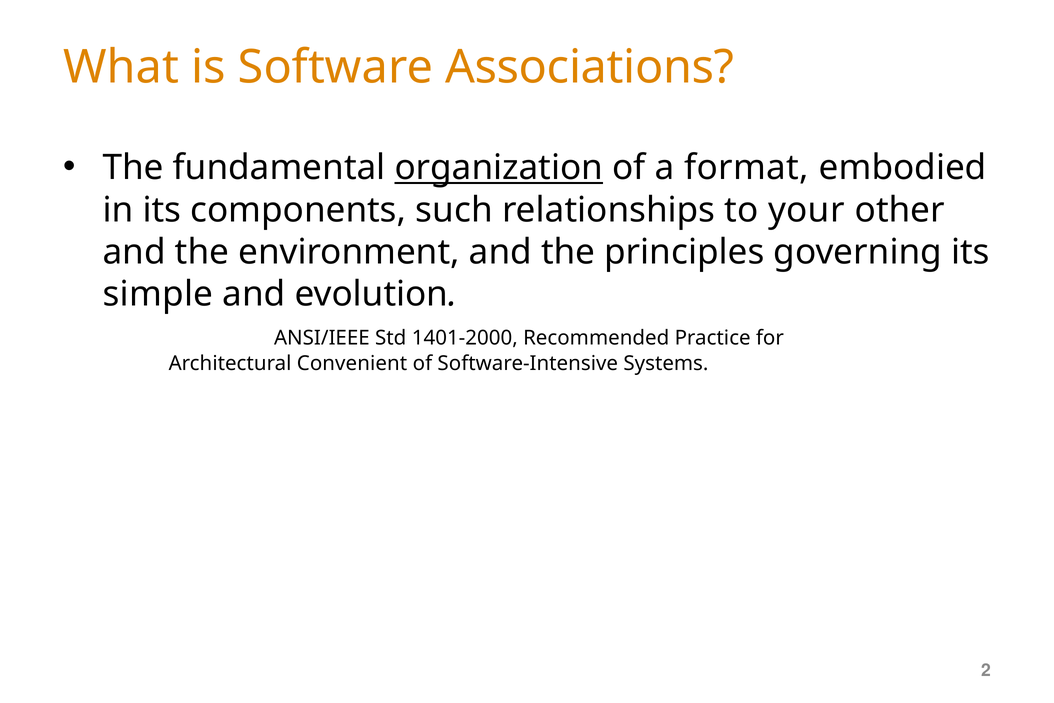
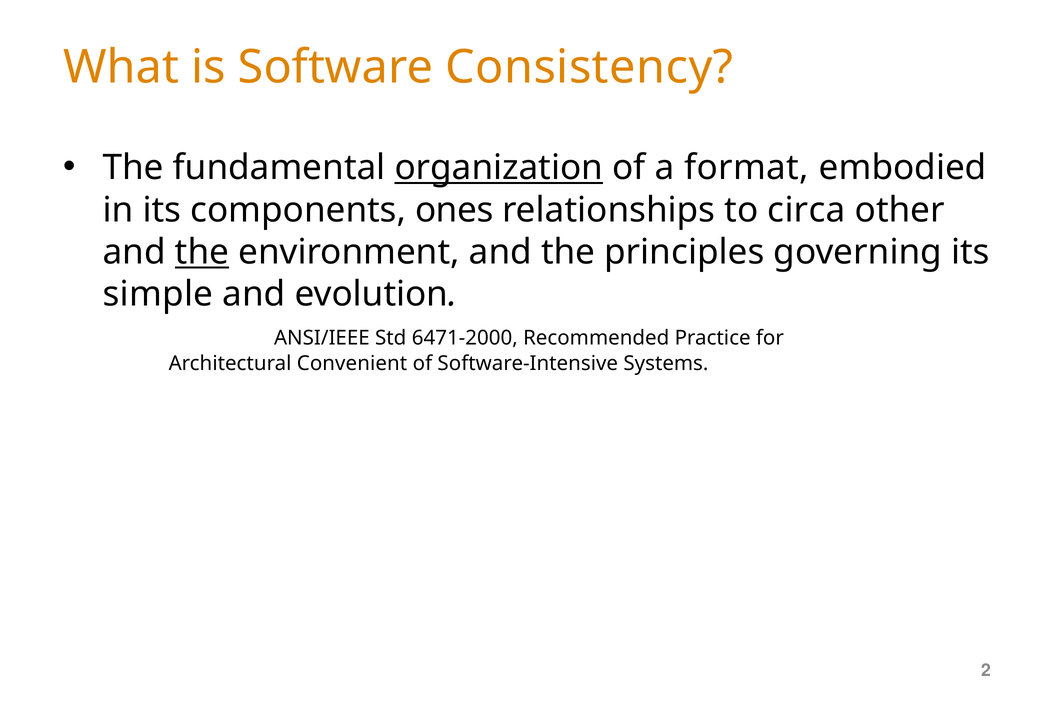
Associations: Associations -> Consistency (589, 67)
such: such -> ones (454, 210)
your: your -> circa (806, 210)
the underline: none -> present (202, 252)
1401-2000: 1401-2000 -> 6471-2000 (465, 338)
